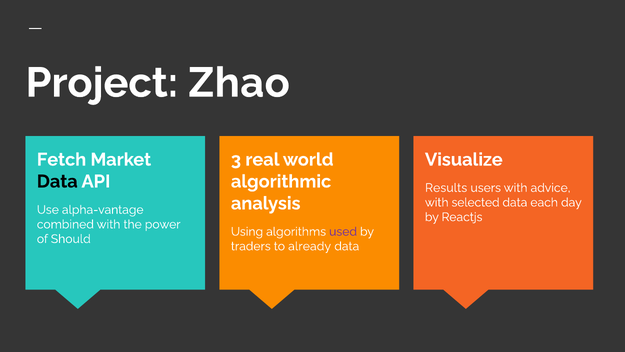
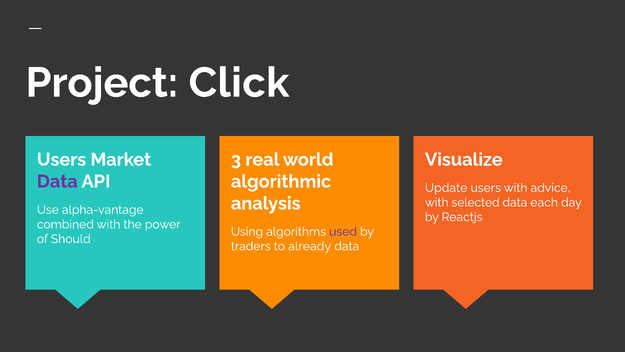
Zhao: Zhao -> Click (239, 83)
Fetch: Fetch -> Users (62, 159)
Data colour: black -> purple (57, 181)
Results: Results -> Update (446, 188)
